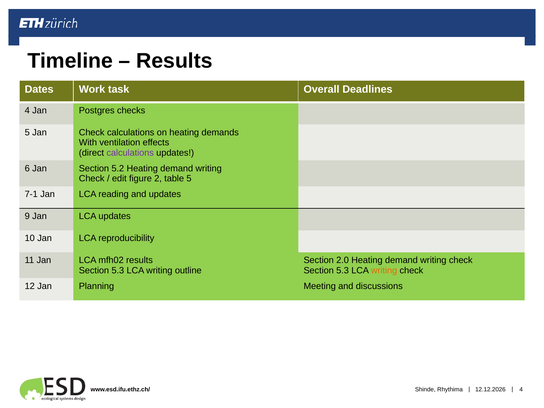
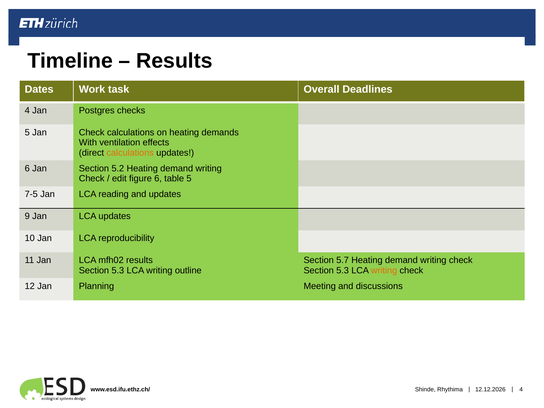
calculations colour: purple -> orange (130, 153)
figure 2: 2 -> 6 (158, 179)
7-1: 7-1 -> 7-5 (31, 194)
2.0: 2.0 -> 5.7 (343, 260)
